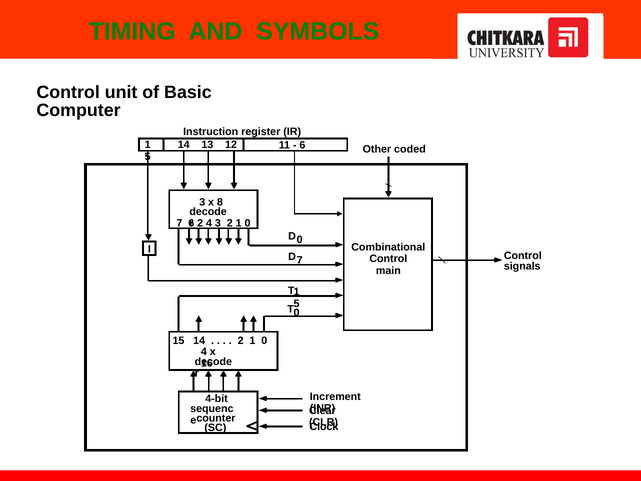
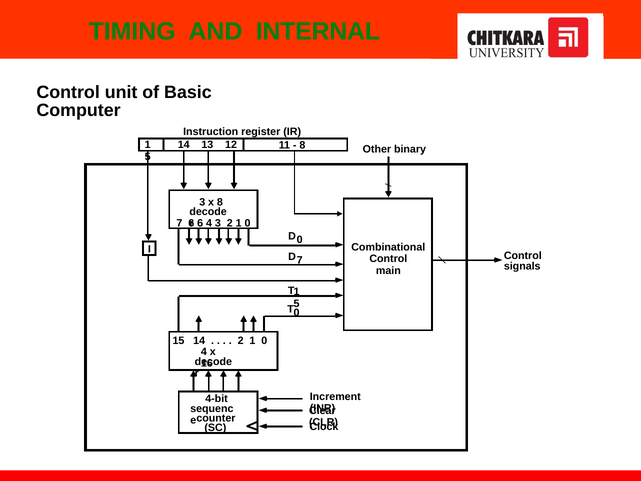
SYMBOLS: SYMBOLS -> INTERNAL (318, 32)
6: 6 -> 8 (302, 145)
coded: coded -> binary (410, 149)
2: 2 -> 6 (200, 223)
